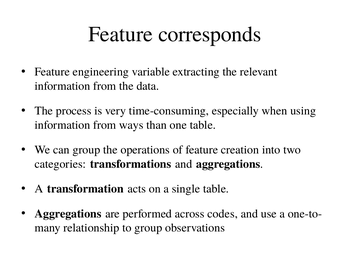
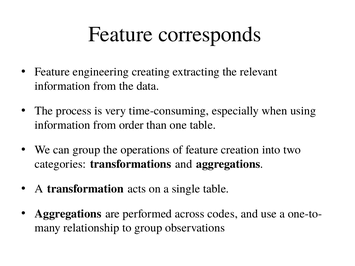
variable: variable -> creating (151, 72)
ways: ways -> order (131, 125)
